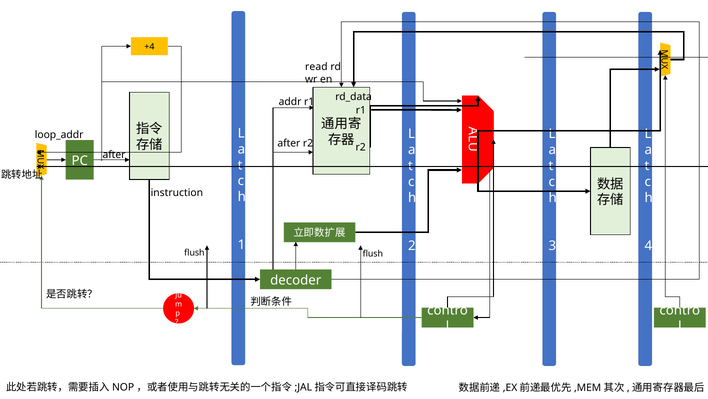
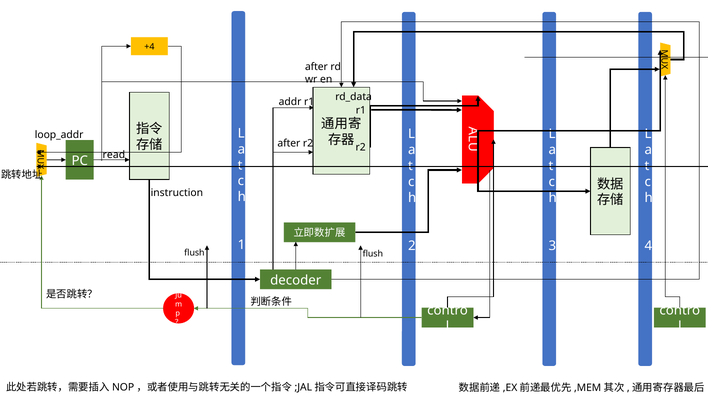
read: read -> after (316, 67)
after: after -> read (114, 154)
